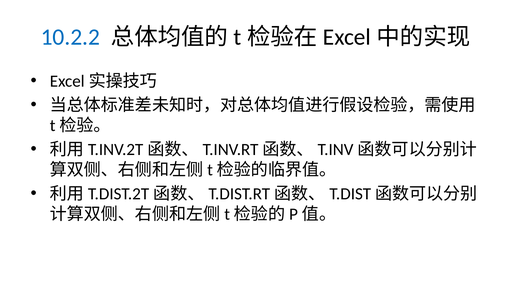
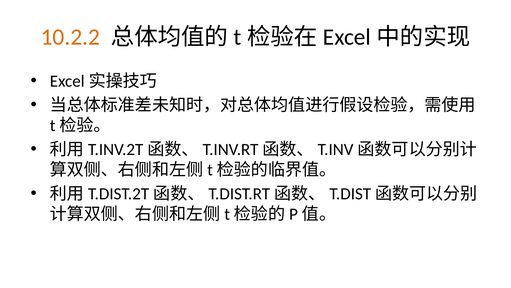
10.2.2 colour: blue -> orange (70, 37)
